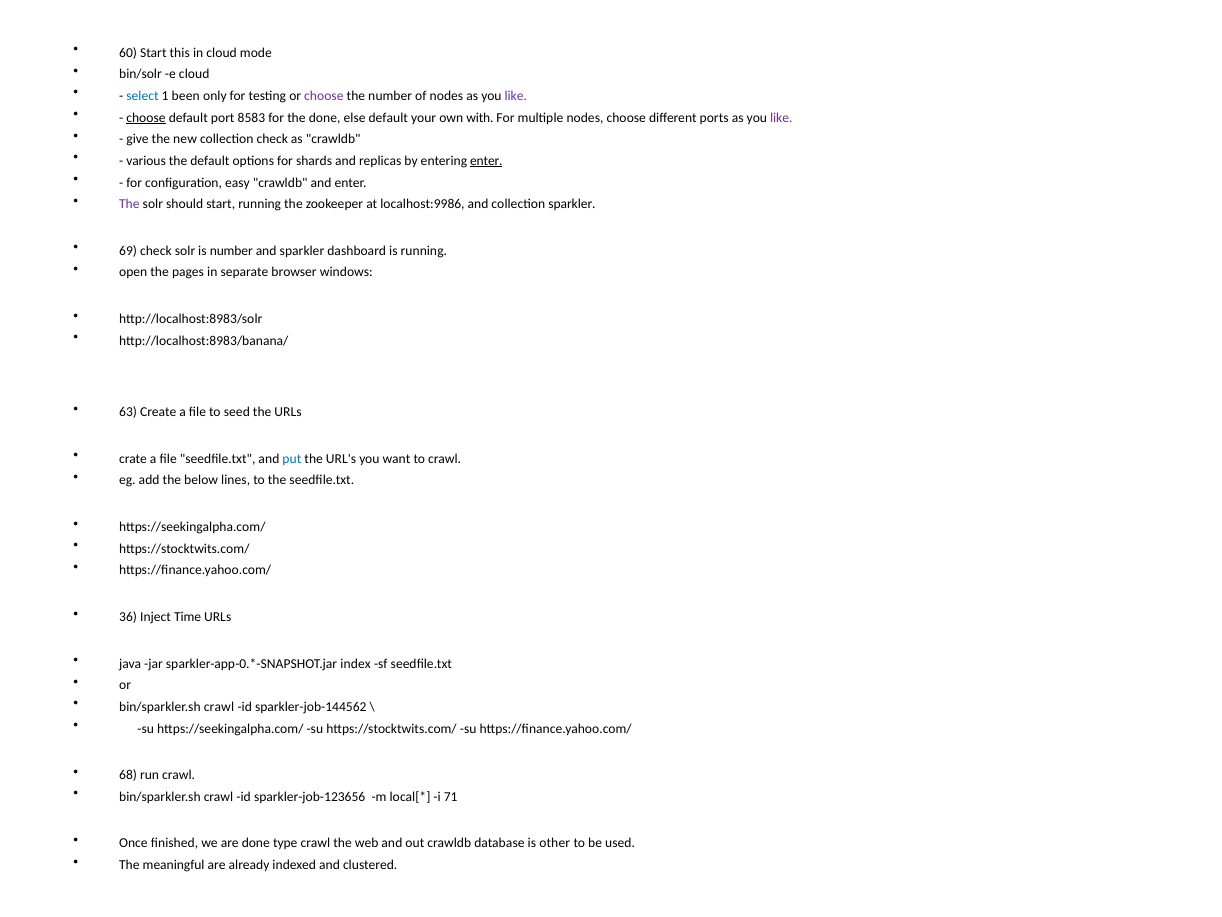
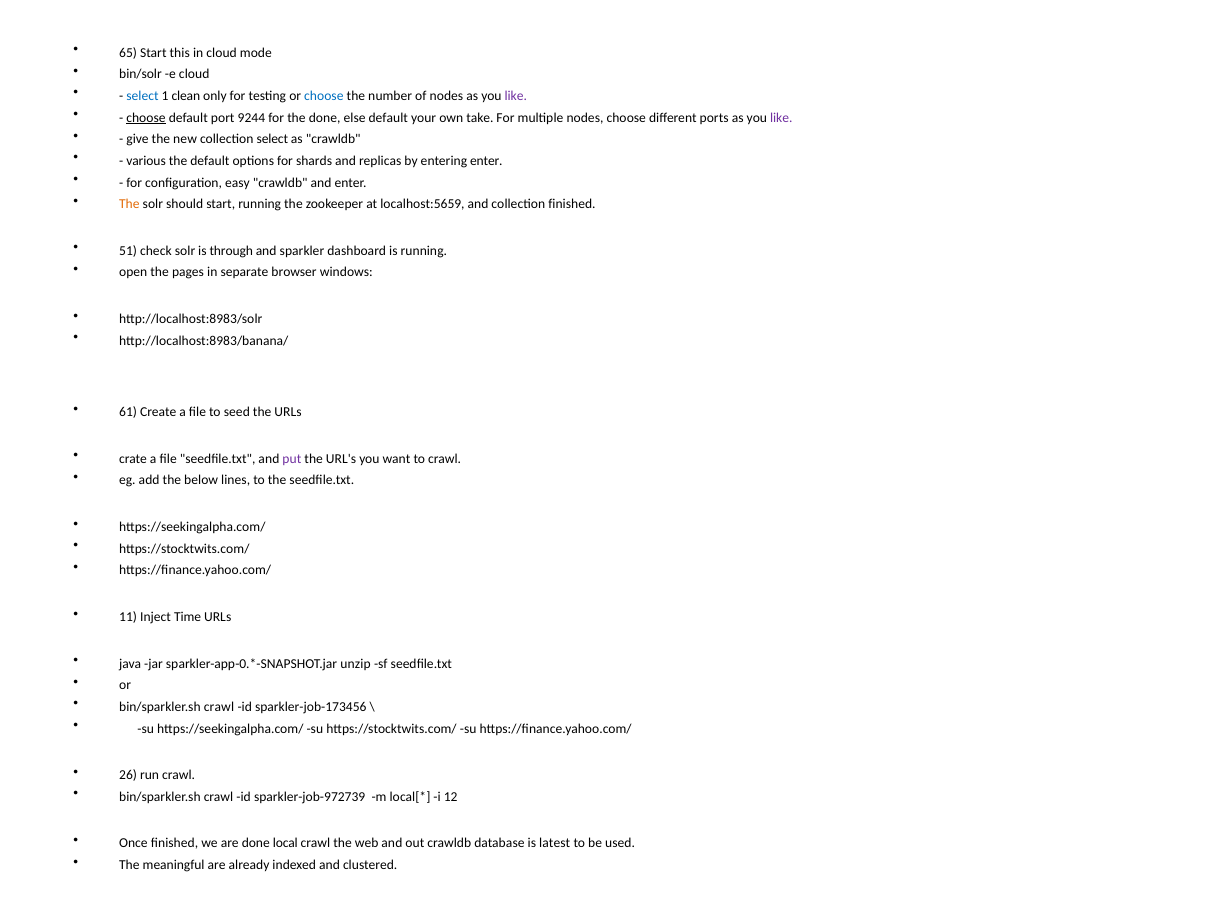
60: 60 -> 65 (128, 53)
been: been -> clean (186, 96)
choose colour: purple -> blue (324, 96)
8583: 8583 -> 9244 (251, 117)
with: with -> take (480, 117)
collection check: check -> select (272, 139)
enter underline: present -> none (486, 161)
The colour: purple -> orange (129, 204)
localhost:9986: localhost:9986 -> localhost:5659 (423, 204)
collection sparkler: sparkler -> finished (572, 204)
69: 69 -> 51 (128, 251)
is number: number -> through (231, 251)
63: 63 -> 61 (128, 412)
put colour: blue -> purple (292, 459)
36: 36 -> 11 (128, 617)
index: index -> unzip (356, 663)
sparkler-job-144562: sparkler-job-144562 -> sparkler-job-173456 (311, 707)
68: 68 -> 26 (128, 775)
sparkler-job-123656: sparkler-job-123656 -> sparkler-job-972739 (310, 796)
71: 71 -> 12 (451, 796)
type: type -> local (285, 843)
other: other -> latest (555, 843)
